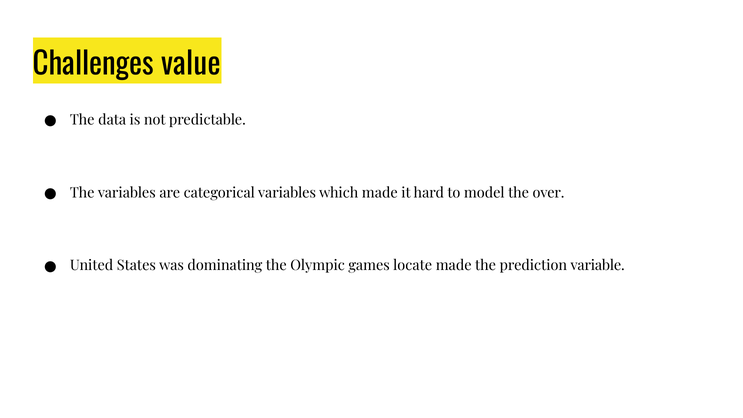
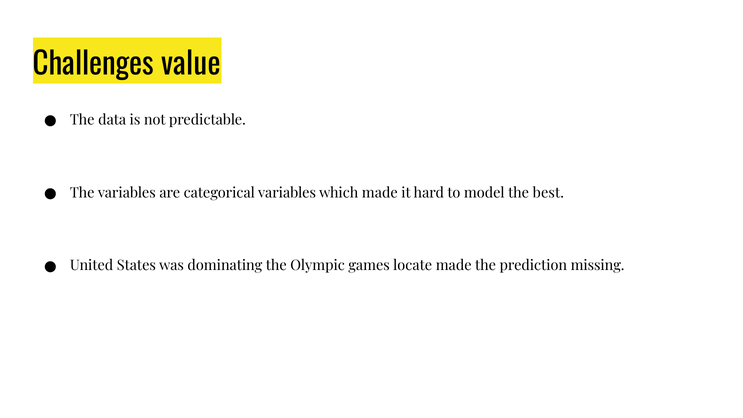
over: over -> best (548, 193)
variable: variable -> missing (598, 266)
